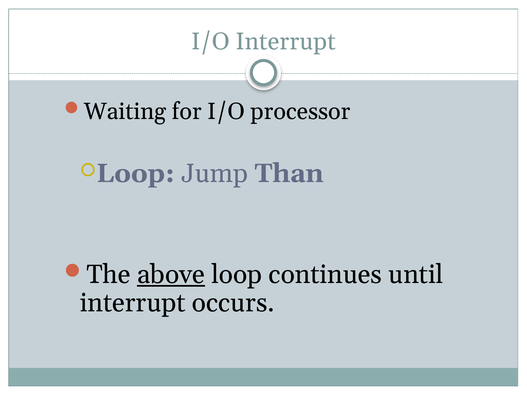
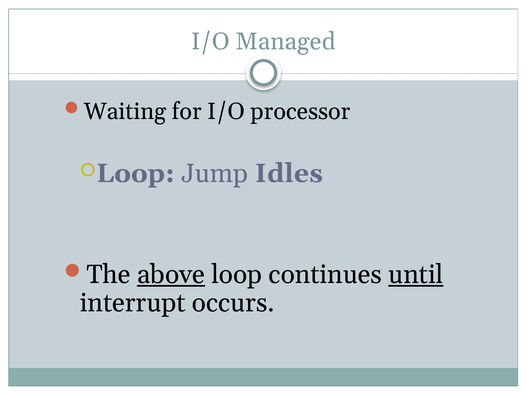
I/O Interrupt: Interrupt -> Managed (286, 42)
Than: Than -> Idles (289, 173)
until underline: none -> present (416, 275)
